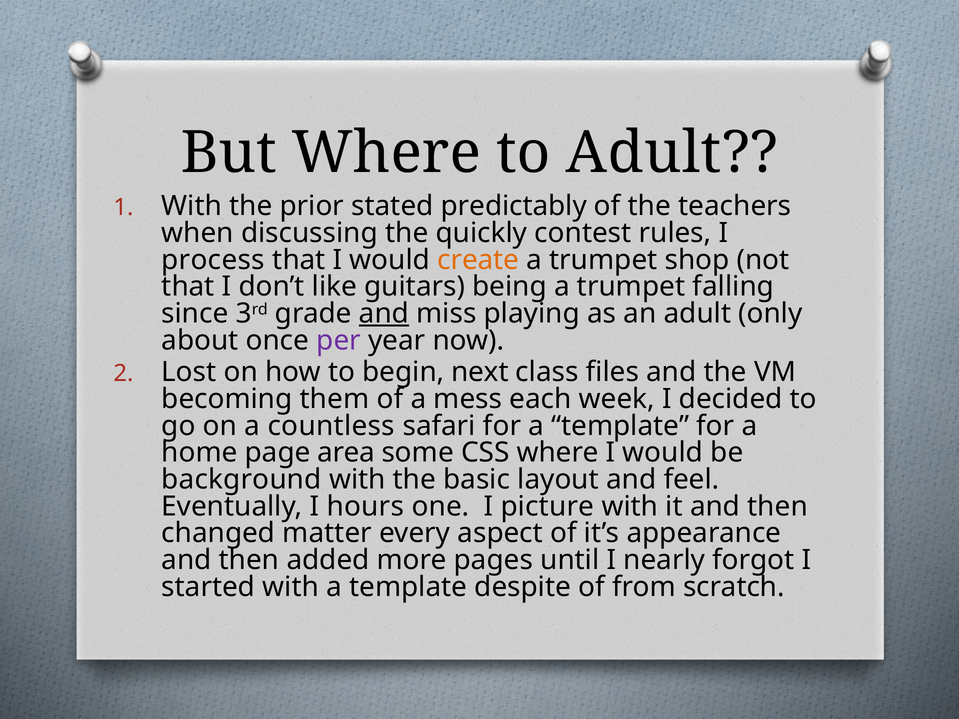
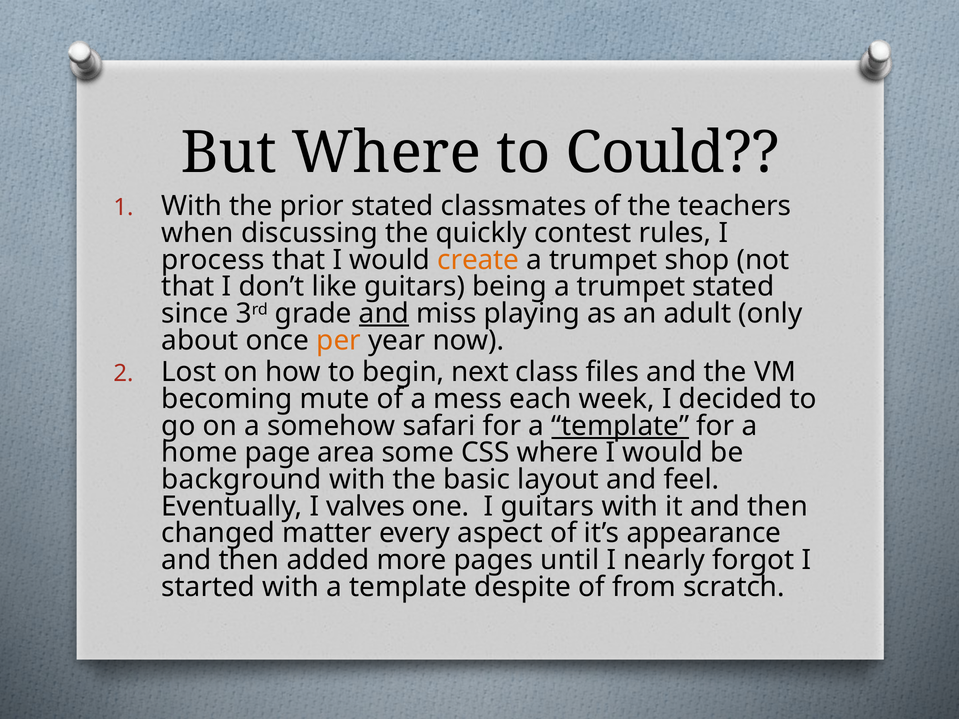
to Adult: Adult -> Could (673, 153)
predictably: predictably -> classmates (514, 206)
trumpet falling: falling -> stated (733, 287)
per colour: purple -> orange (339, 340)
them: them -> mute (335, 399)
countless: countless -> somehow (331, 426)
template underline: none -> present (620, 426)
hours: hours -> valves (366, 507)
I picture: picture -> guitars (547, 507)
